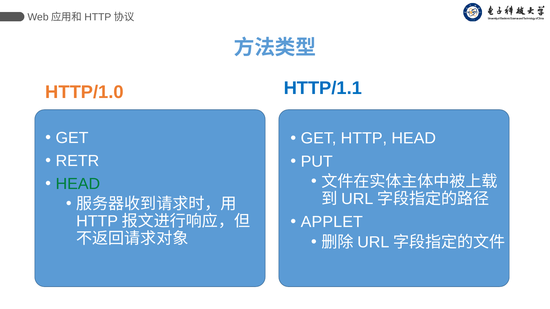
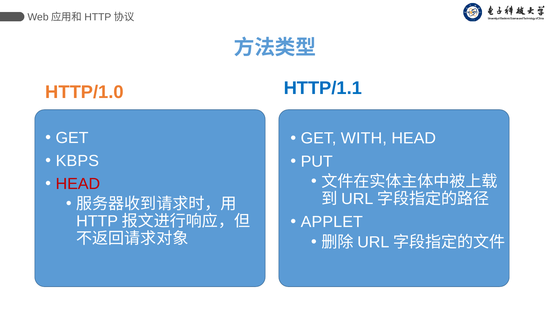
GET HTTP: HTTP -> WITH (364, 139)
RETR: RETR -> KBPS (77, 161)
HEAD colour: green -> red (78, 184)
